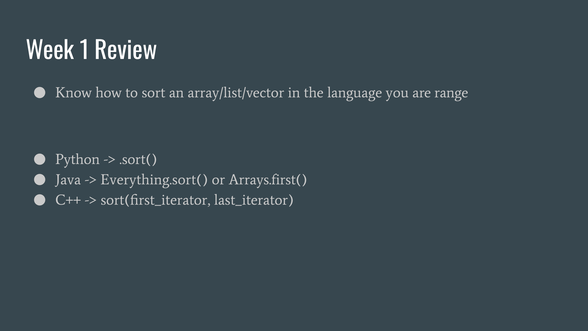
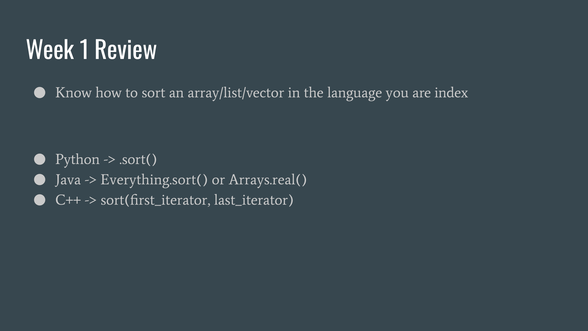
range: range -> index (451, 92)
Arrays.first(: Arrays.first( -> Arrays.real( (268, 179)
